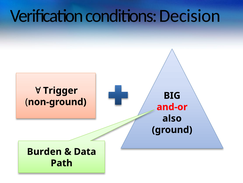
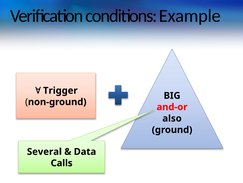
Decision: Decision -> Example (190, 16)
Burden: Burden -> Several (44, 151)
Path: Path -> Calls (62, 162)
